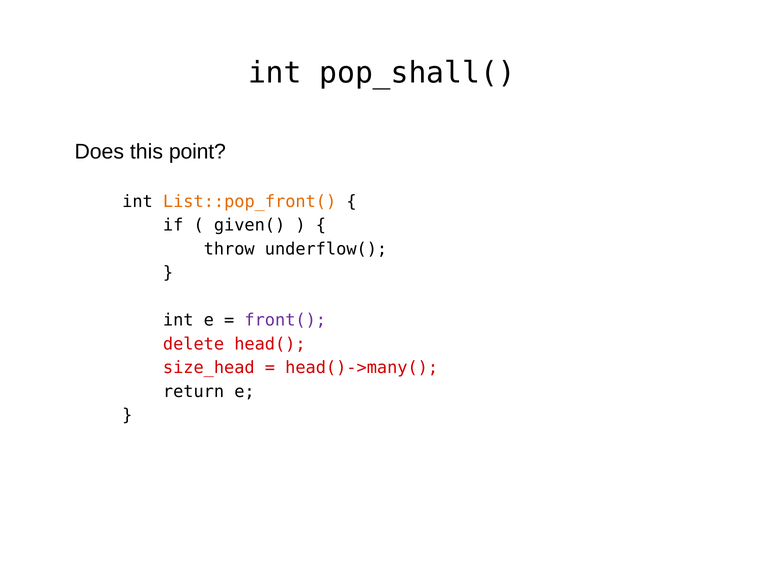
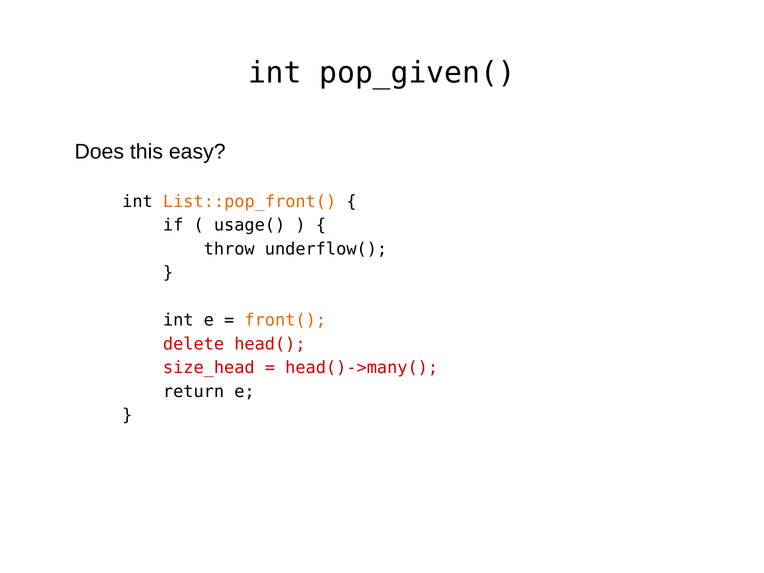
pop_shall(: pop_shall( -> pop_given( (418, 73)
point: point -> easy (197, 152)
given(: given( -> usage( (250, 225)
front( colour: purple -> orange (285, 320)
